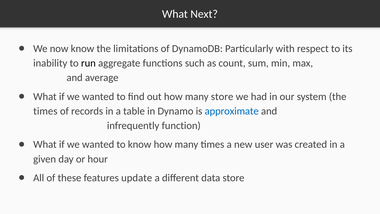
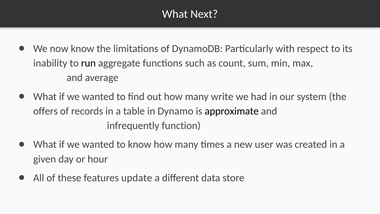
many store: store -> write (222, 96)
times: times -> offers (45, 111)
approximate colour: blue -> black (232, 111)
